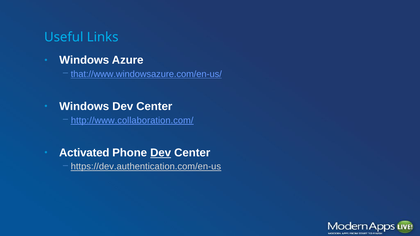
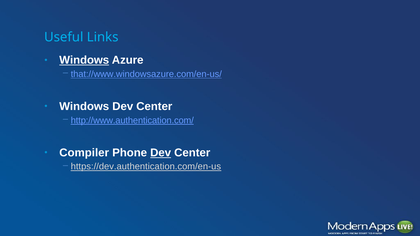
Windows underline: none -> present (84, 60)
http://www.collaboration.com/: http://www.collaboration.com/ -> http://www.authentication.com/ (132, 120)
Activated: Activated -> Compiler (84, 153)
